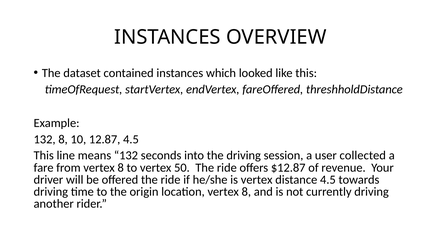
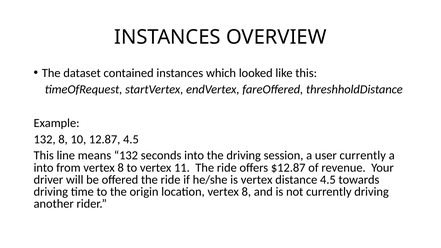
user collected: collected -> currently (363, 156)
fare: fare -> into (44, 168)
50: 50 -> 11 (182, 168)
